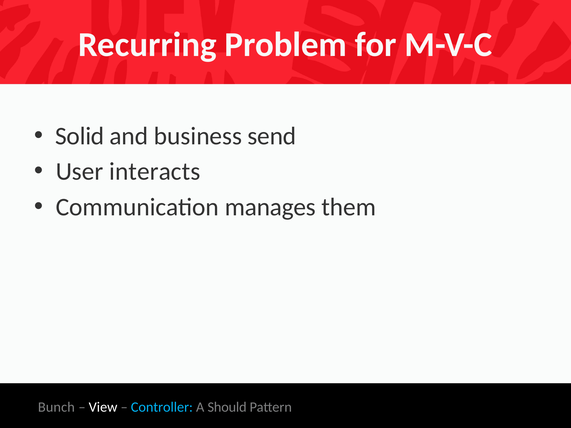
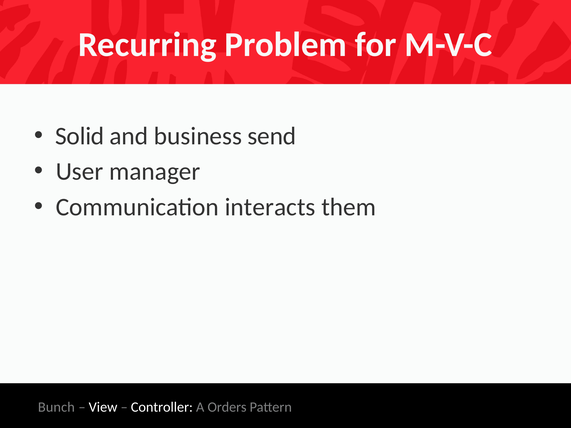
interacts: interacts -> manager (155, 172)
manages: manages -> interacts (270, 207)
Controller colour: light blue -> white (162, 407)
Should: Should -> Orders (227, 407)
